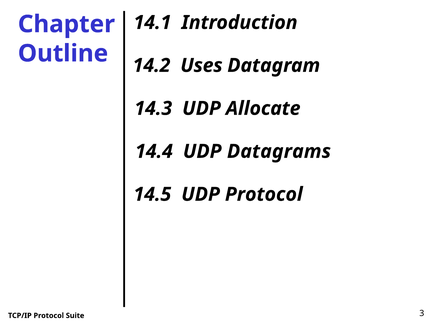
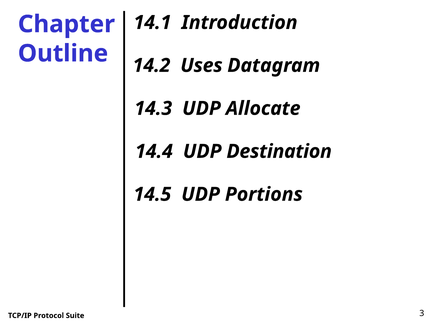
Datagrams: Datagrams -> Destination (279, 151)
UDP Protocol: Protocol -> Portions (264, 194)
